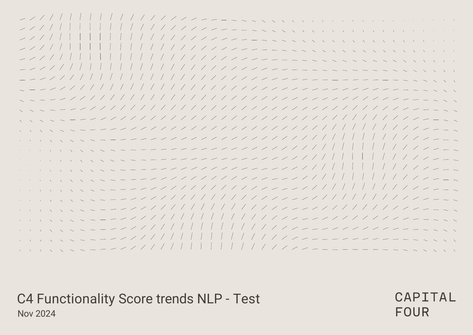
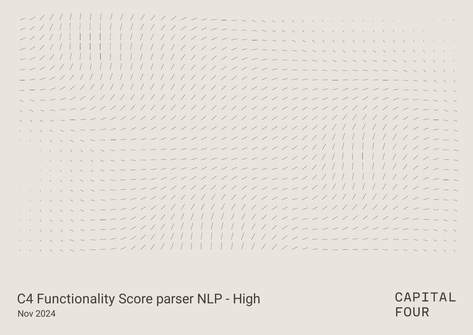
trends: trends -> parser (175, 298)
Test: Test -> High (247, 298)
